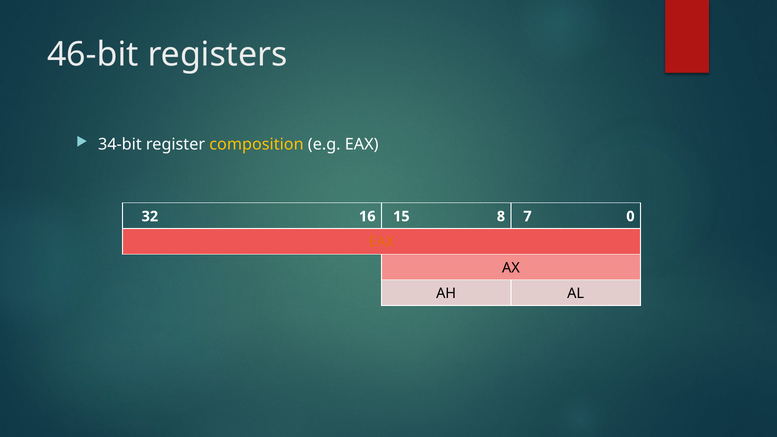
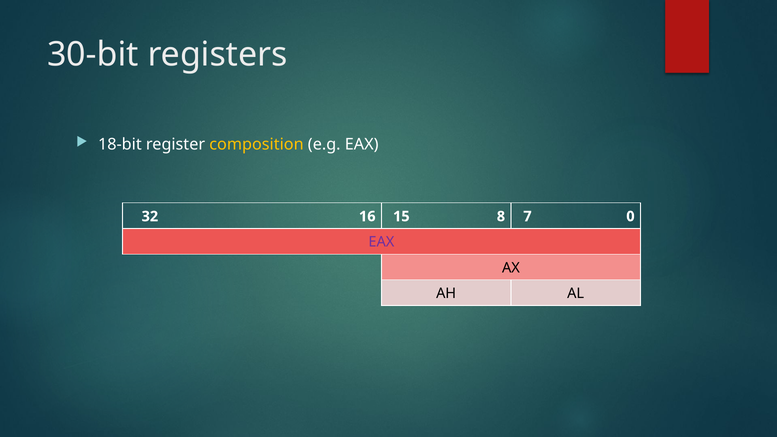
46-bit: 46-bit -> 30-bit (93, 55)
34-bit: 34-bit -> 18-bit (120, 145)
EAX colour: orange -> purple (381, 242)
